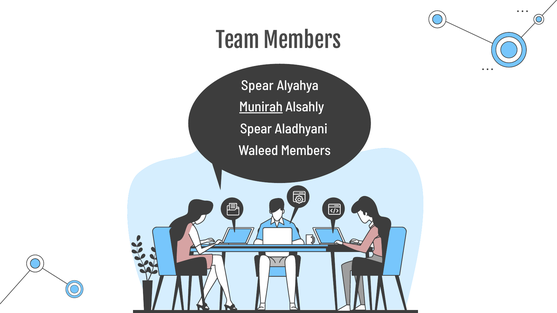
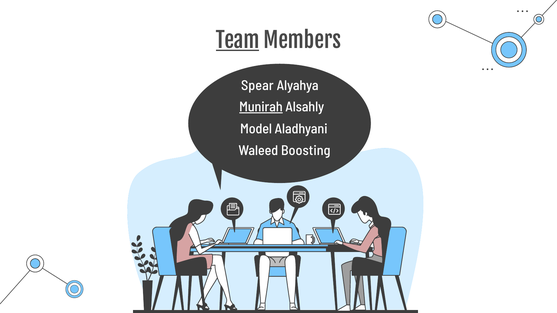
Team underline: none -> present (238, 41)
Spear: Spear -> Model (256, 129)
Waleed Members: Members -> Boosting (306, 151)
